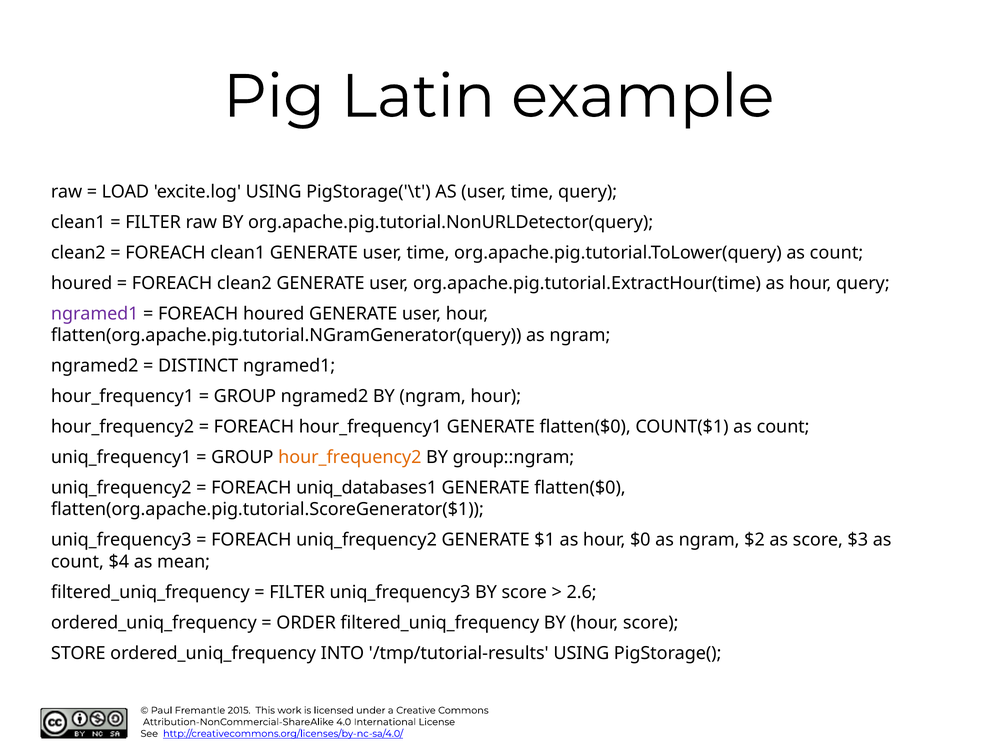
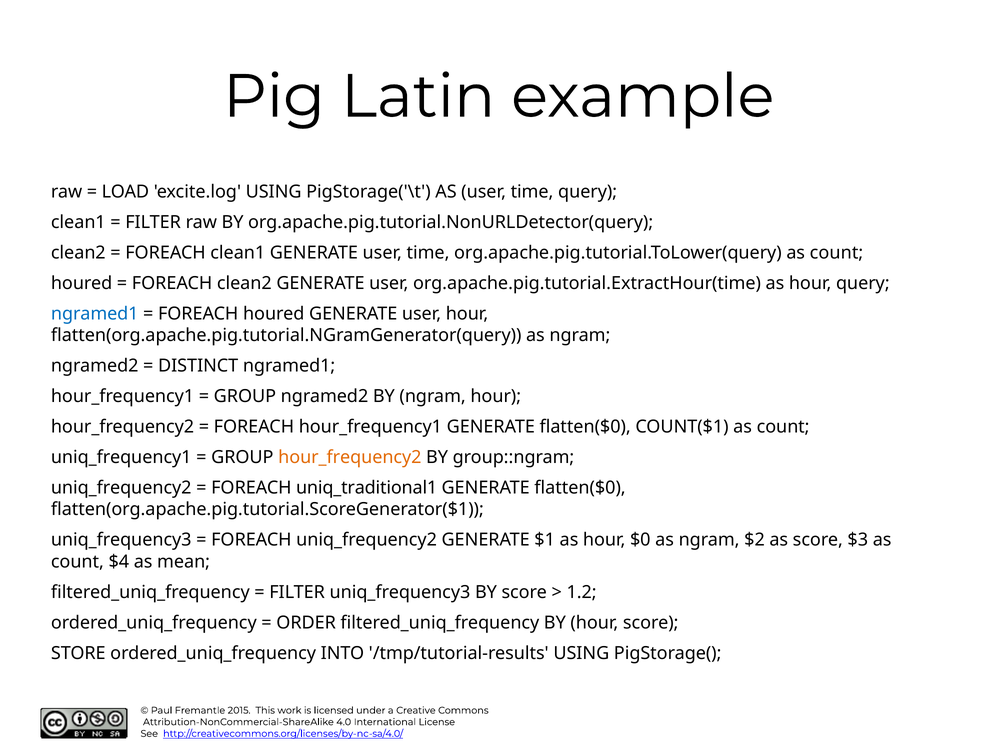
ngramed1 colour: purple -> blue (95, 314)
uniq_databases1: uniq_databases1 -> uniq_traditional1 (367, 488)
2.6: 2.6 -> 1.2 (582, 592)
